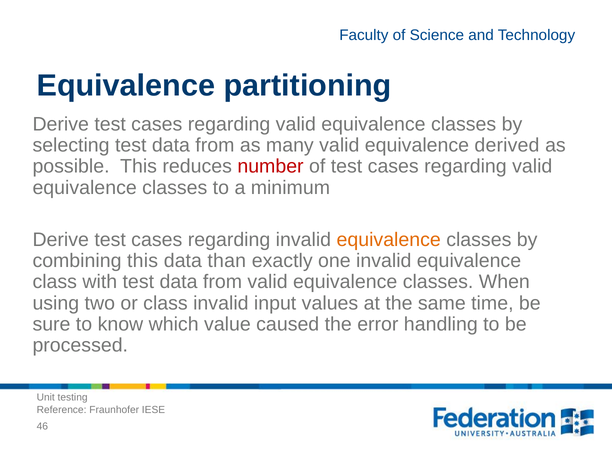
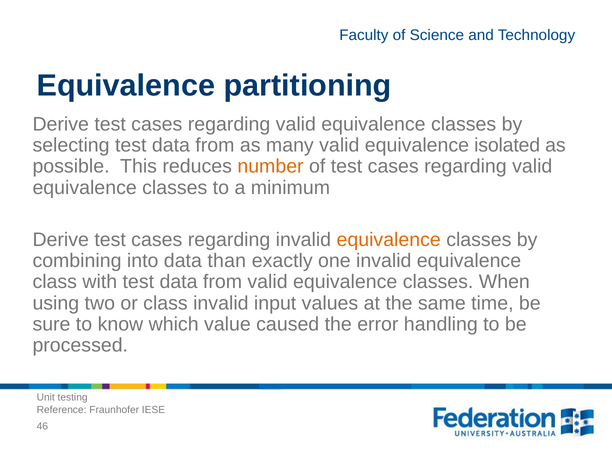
derived: derived -> isolated (507, 145)
number colour: red -> orange (271, 167)
combining this: this -> into (143, 261)
